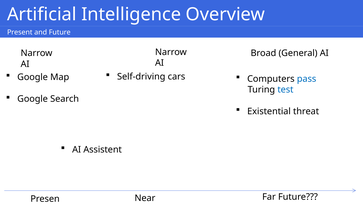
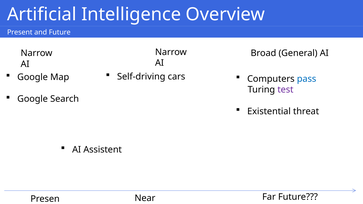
test colour: blue -> purple (285, 90)
